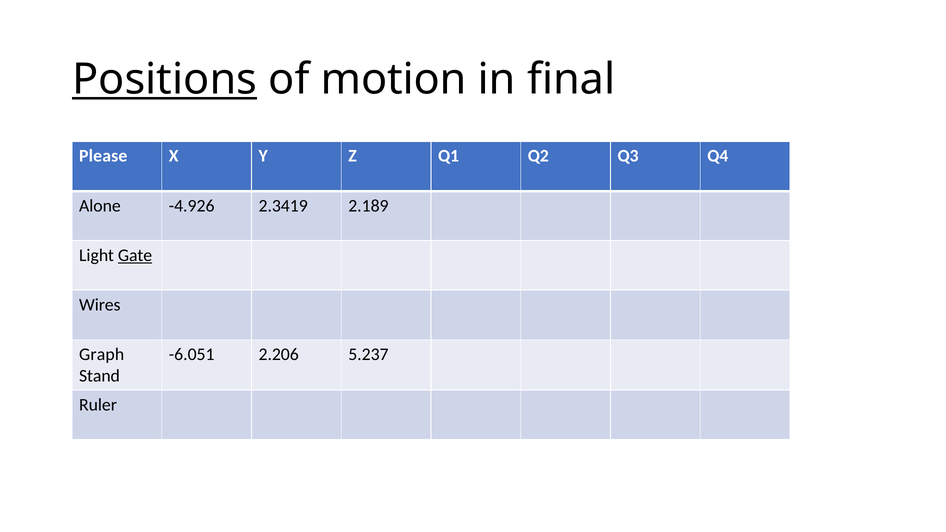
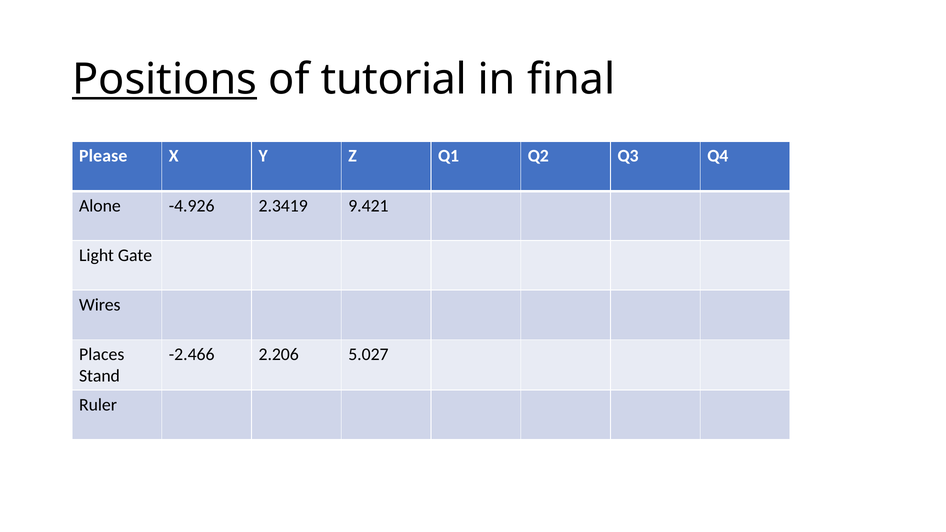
motion: motion -> tutorial (394, 79)
2.189: 2.189 -> 9.421 (368, 206)
Gate underline: present -> none (135, 255)
Graph: Graph -> Places (102, 354)
-6.051: -6.051 -> -2.466 (192, 354)
5.237: 5.237 -> 5.027 (368, 354)
